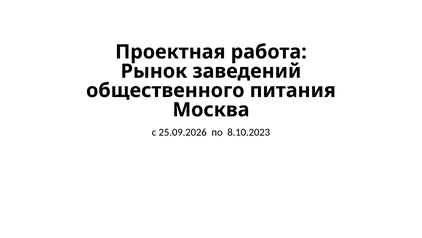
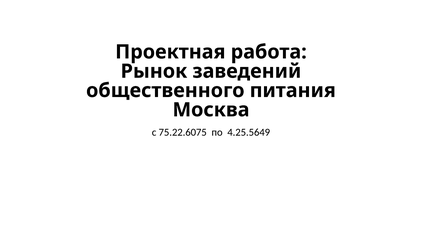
25.09.2026: 25.09.2026 -> 75.22.6075 (183, 132)
8.10.2023: 8.10.2023 -> 4.25.5649 (249, 132)
